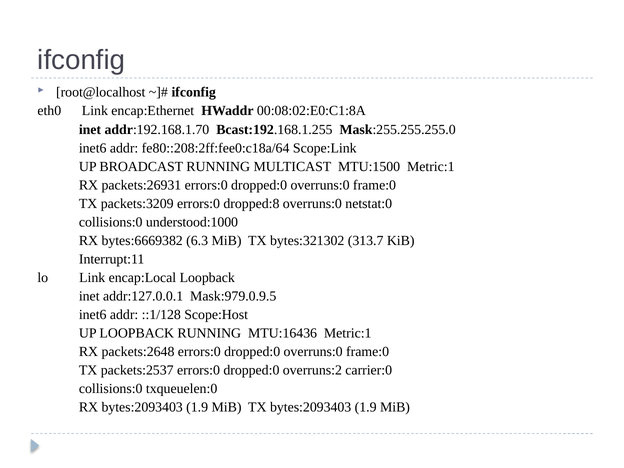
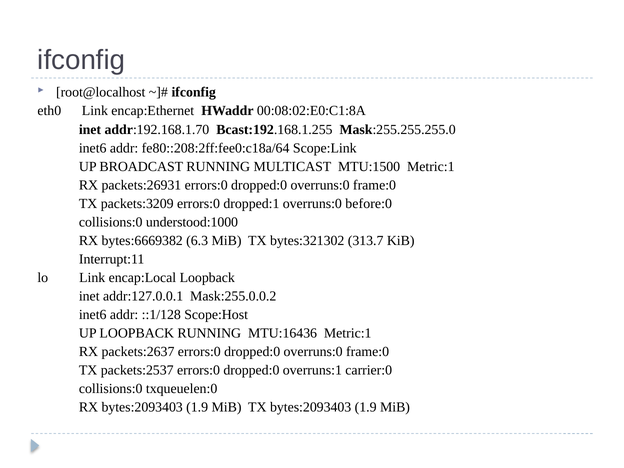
dropped:8: dropped:8 -> dropped:1 (251, 204)
netstat:0: netstat:0 -> before:0 (369, 204)
Mask:979.0.9.5: Mask:979.0.9.5 -> Mask:255.0.0.2 (233, 296)
packets:2648: packets:2648 -> packets:2637 (138, 352)
overruns:2: overruns:2 -> overruns:1 (312, 370)
